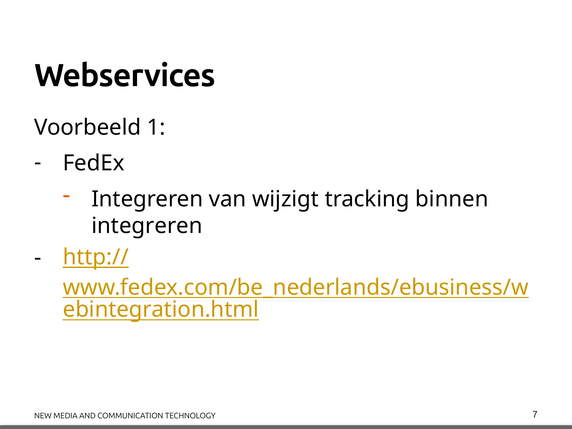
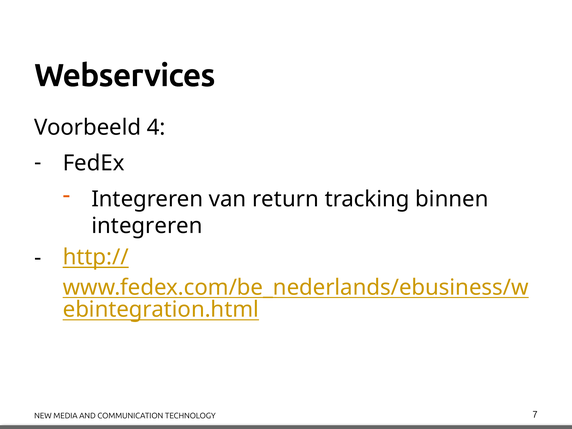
1: 1 -> 4 (156, 127)
wijzigt: wijzigt -> return (285, 199)
